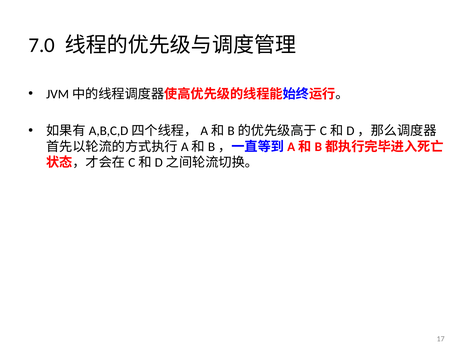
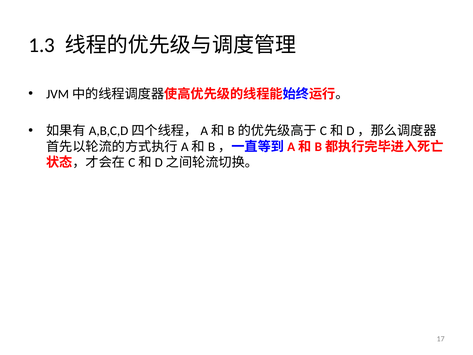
7.0: 7.0 -> 1.3 (42, 45)
